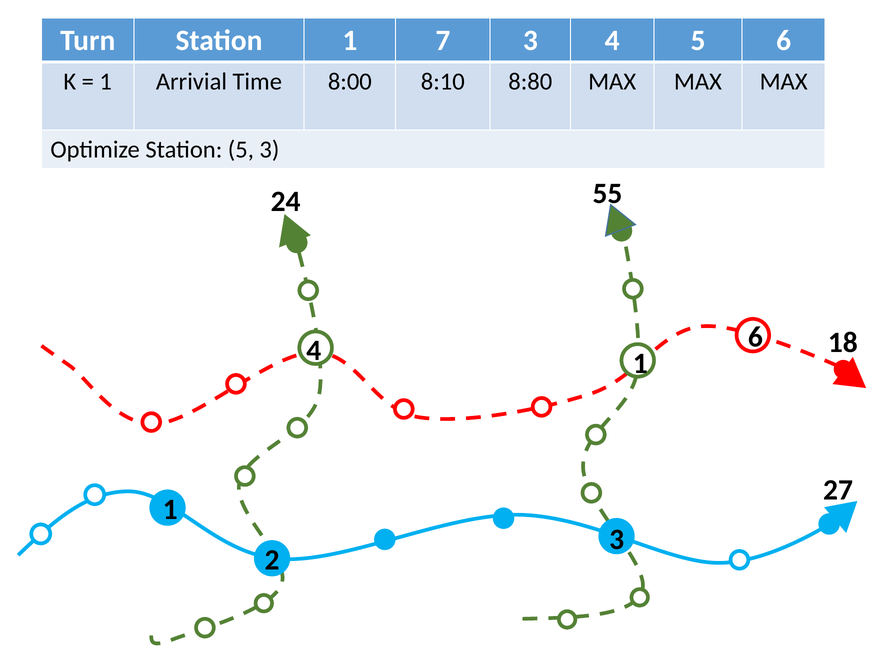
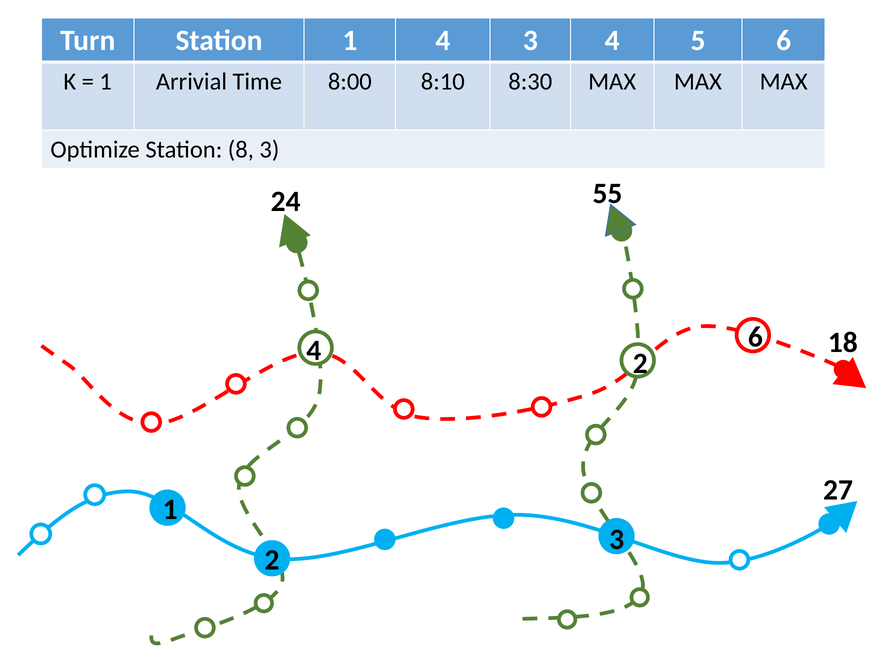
1 7: 7 -> 4 (443, 41)
8:80: 8:80 -> 8:30 (530, 82)
Station 5: 5 -> 8 (241, 150)
4 1: 1 -> 2 (640, 364)
